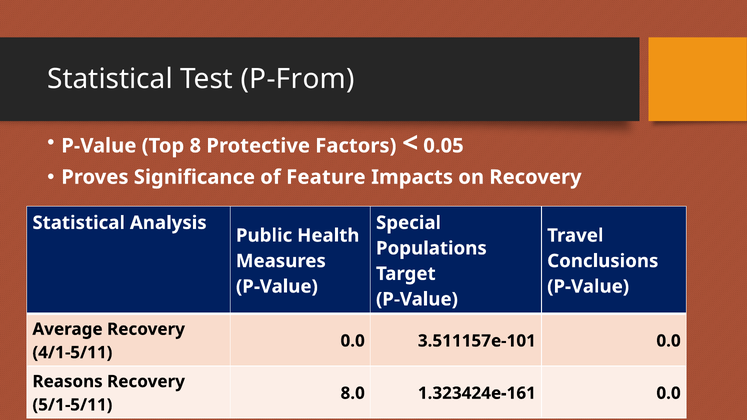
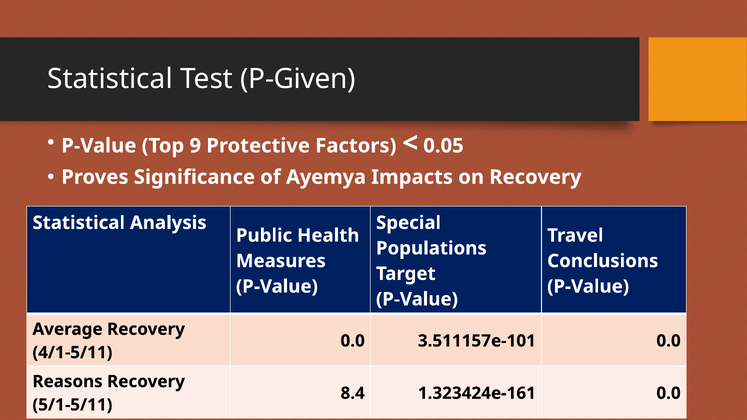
P-From: P-From -> P-Given (298, 79)
8: 8 -> 9 (195, 146)
Feature: Feature -> Ayemya (326, 177)
8.0: 8.0 -> 8.4 (353, 393)
